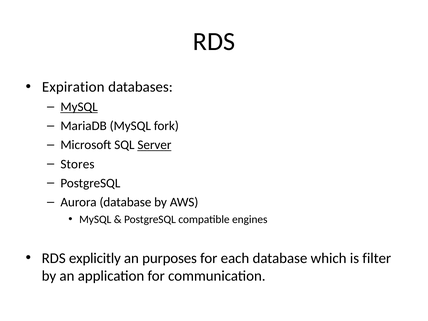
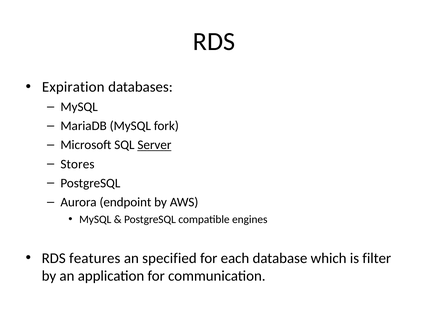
MySQL underline: present -> none (79, 107)
Aurora database: database -> endpoint (125, 202)
explicitly: explicitly -> features (95, 258)
purposes: purposes -> specified (169, 258)
